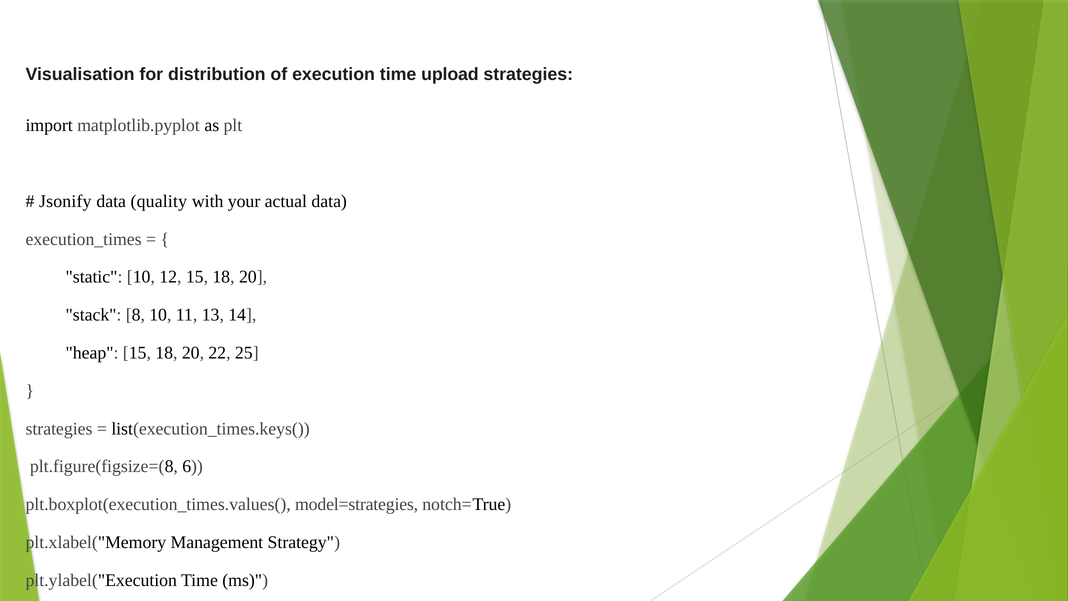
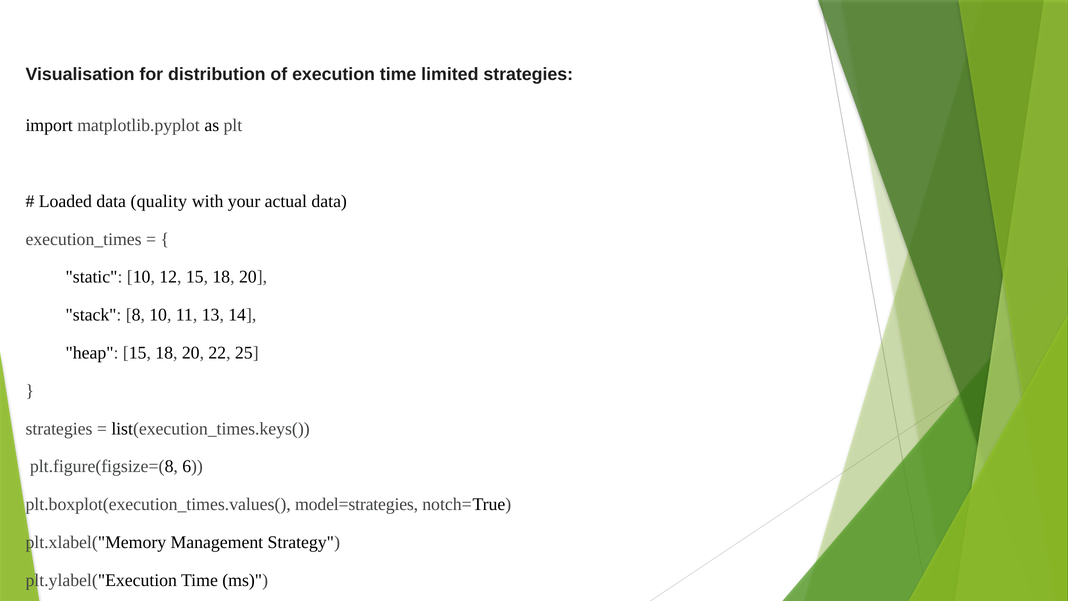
upload: upload -> limited (450, 74)
Jsonify: Jsonify -> Loaded (65, 201)
